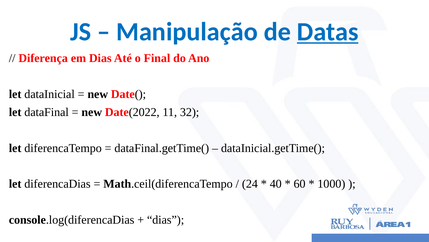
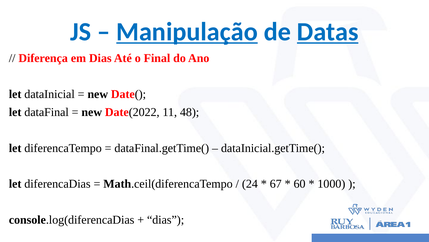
Manipulação underline: none -> present (187, 32)
32: 32 -> 48 (190, 112)
40: 40 -> 67 (276, 183)
